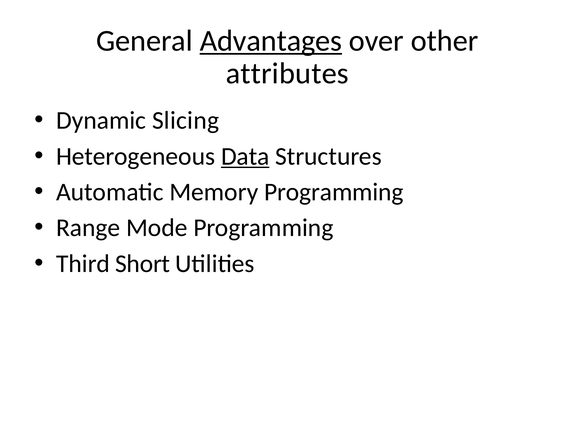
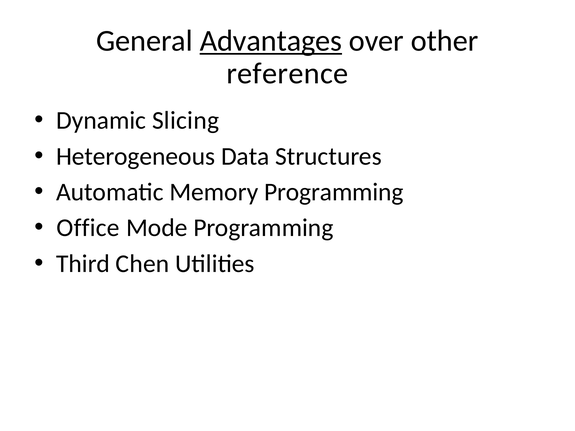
attributes: attributes -> reference (287, 74)
Data underline: present -> none (245, 156)
Range: Range -> Office (88, 228)
Short: Short -> Chen (142, 264)
